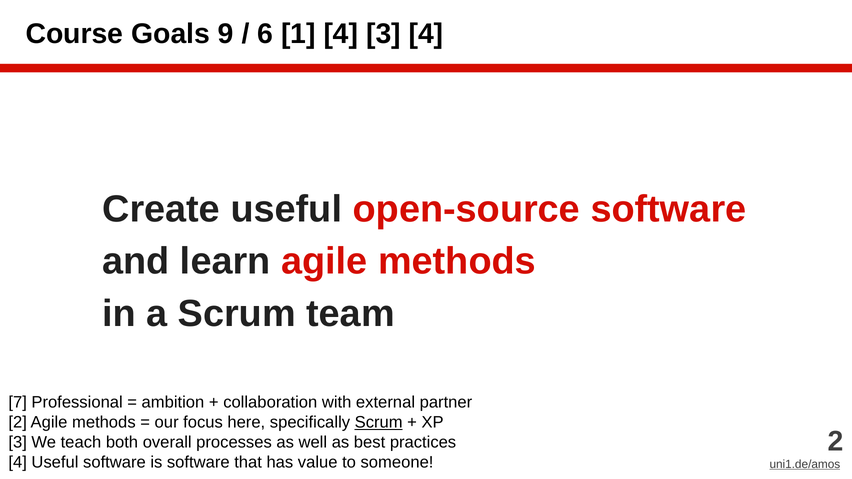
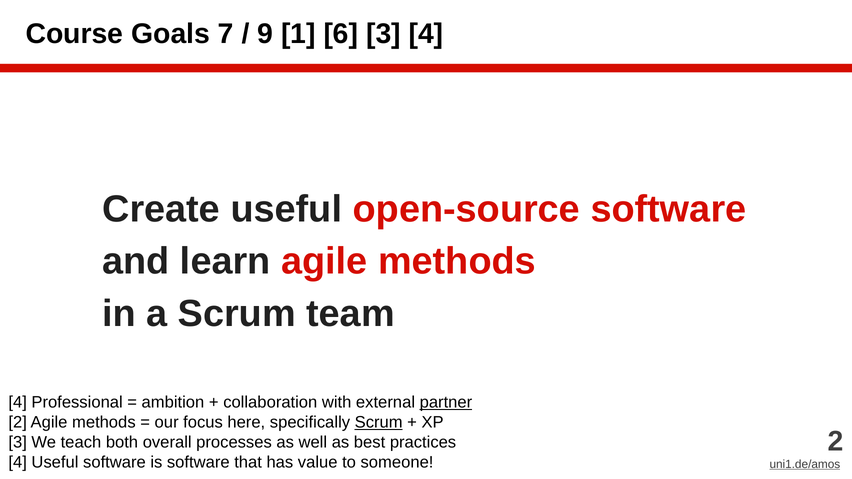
9: 9 -> 7 (226, 34)
6: 6 -> 9 (265, 34)
1 4: 4 -> 6 (341, 34)
7: 7 -> 4 (18, 403)
partner underline: none -> present (446, 403)
